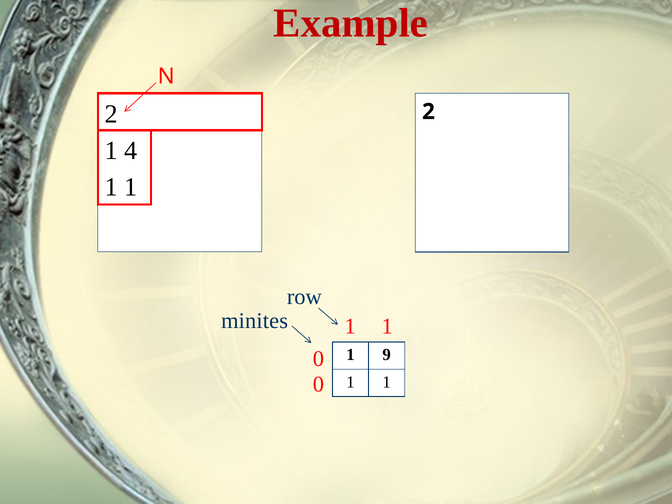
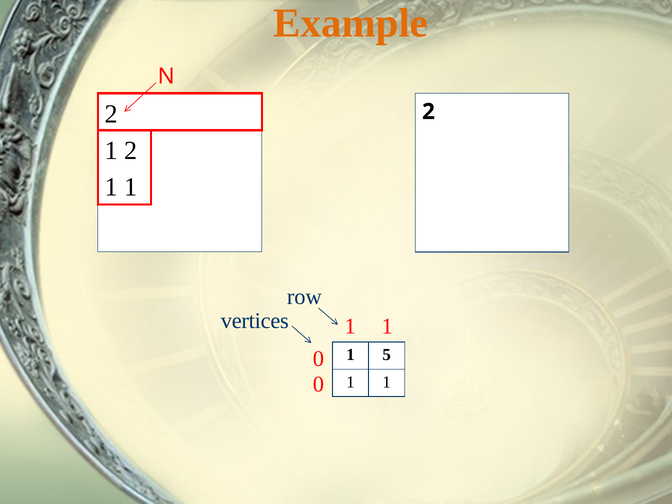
Example colour: red -> orange (351, 23)
4: 4 -> 2 (131, 151)
minites: minites -> vertices (255, 321)
9: 9 -> 5 (387, 355)
